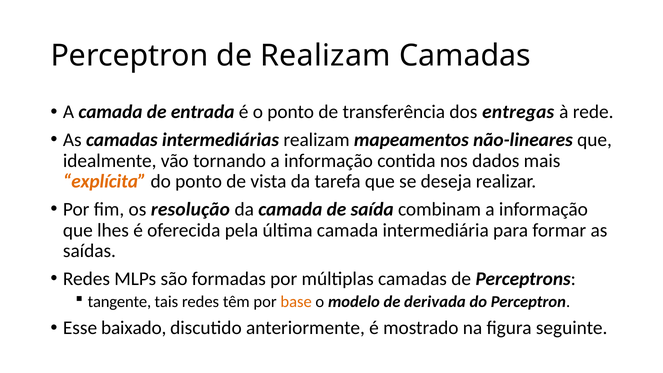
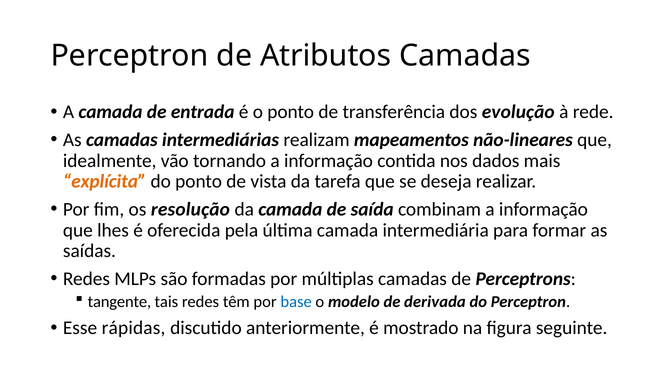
de Realizam: Realizam -> Atributos (326, 56)
entregas: entregas -> evolução (518, 112)
base colour: orange -> blue (296, 302)
baixado: baixado -> rápidas (134, 328)
